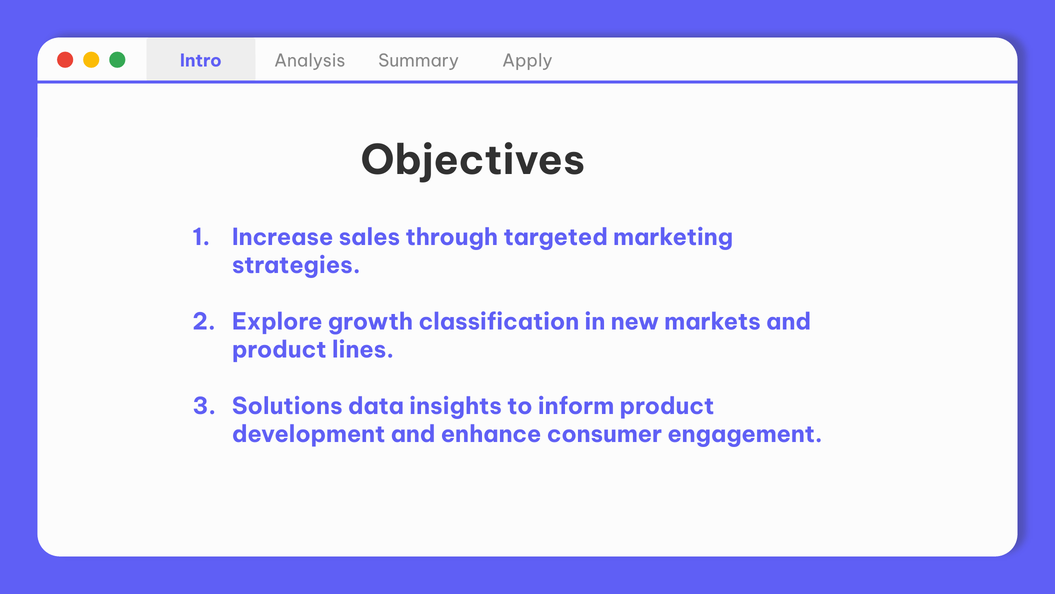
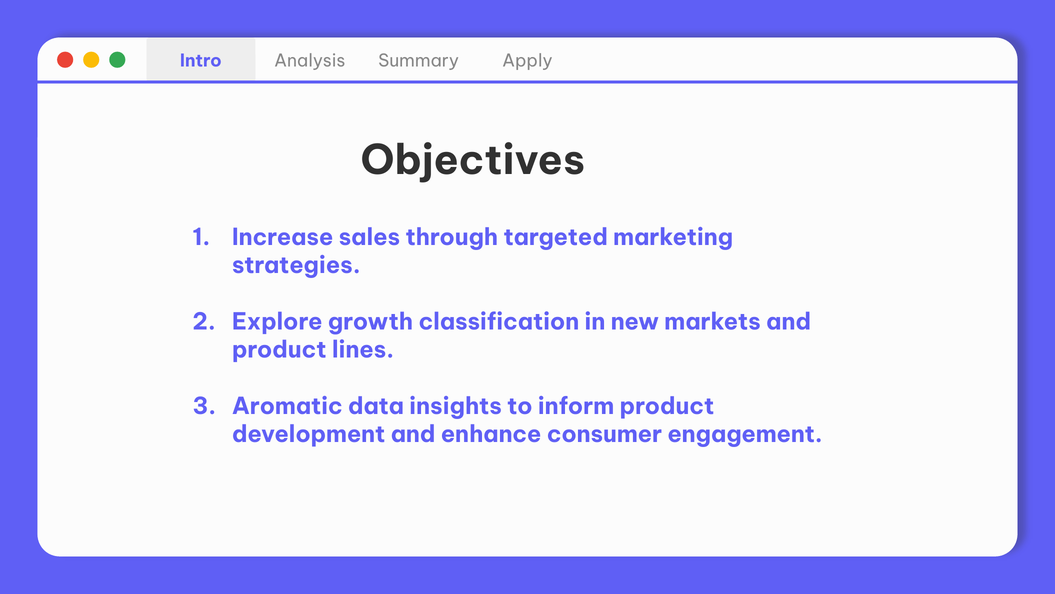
Solutions: Solutions -> Aromatic (287, 406)
